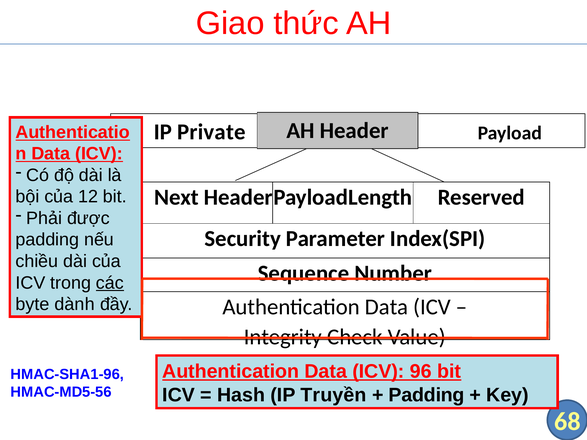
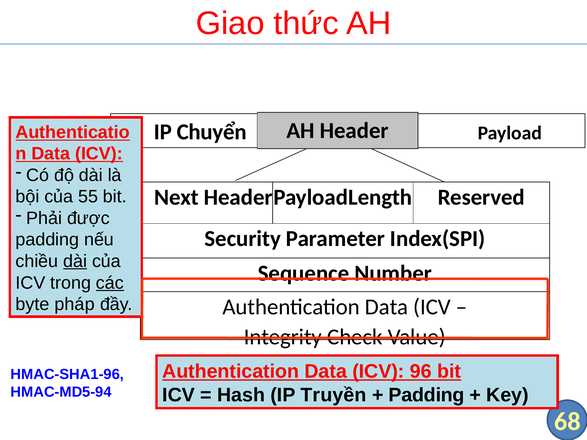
Private: Private -> Chuyển (212, 132)
12: 12 -> 55 (88, 197)
dài underline: none -> present (75, 261)
dành: dành -> pháp (75, 304)
HMAC-MD5-56: HMAC-MD5-56 -> HMAC-MD5-94 (61, 392)
